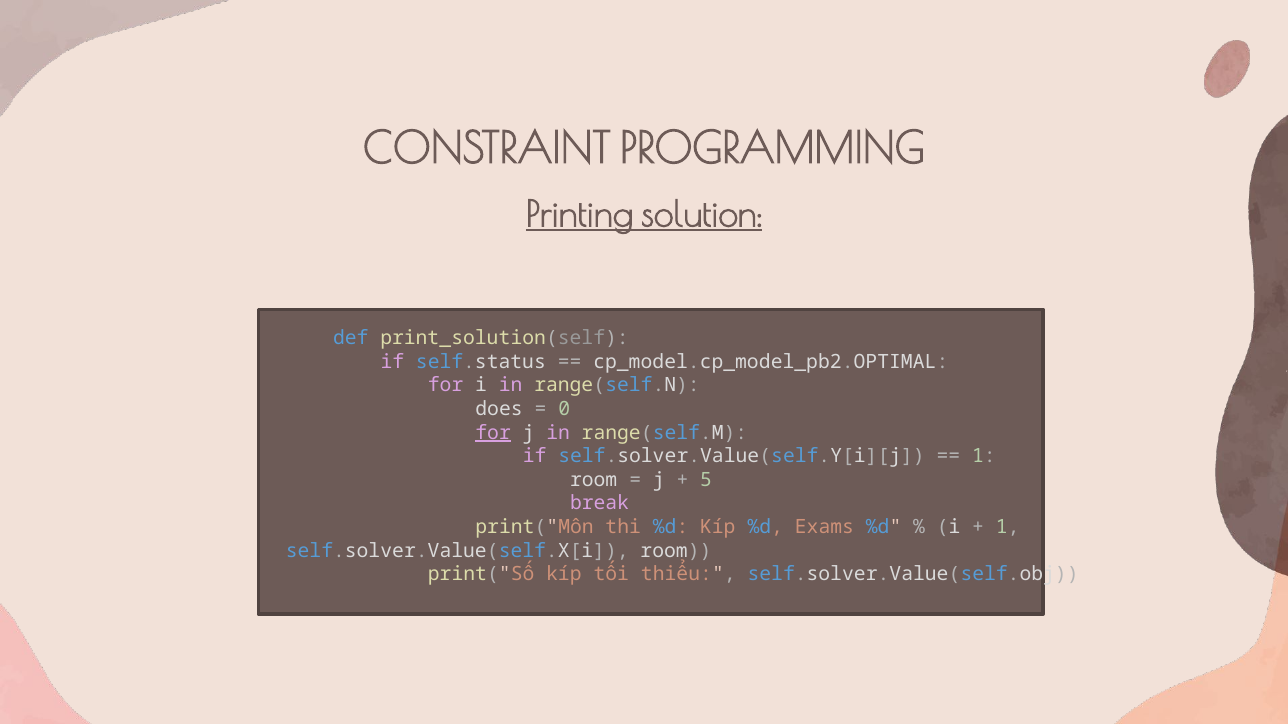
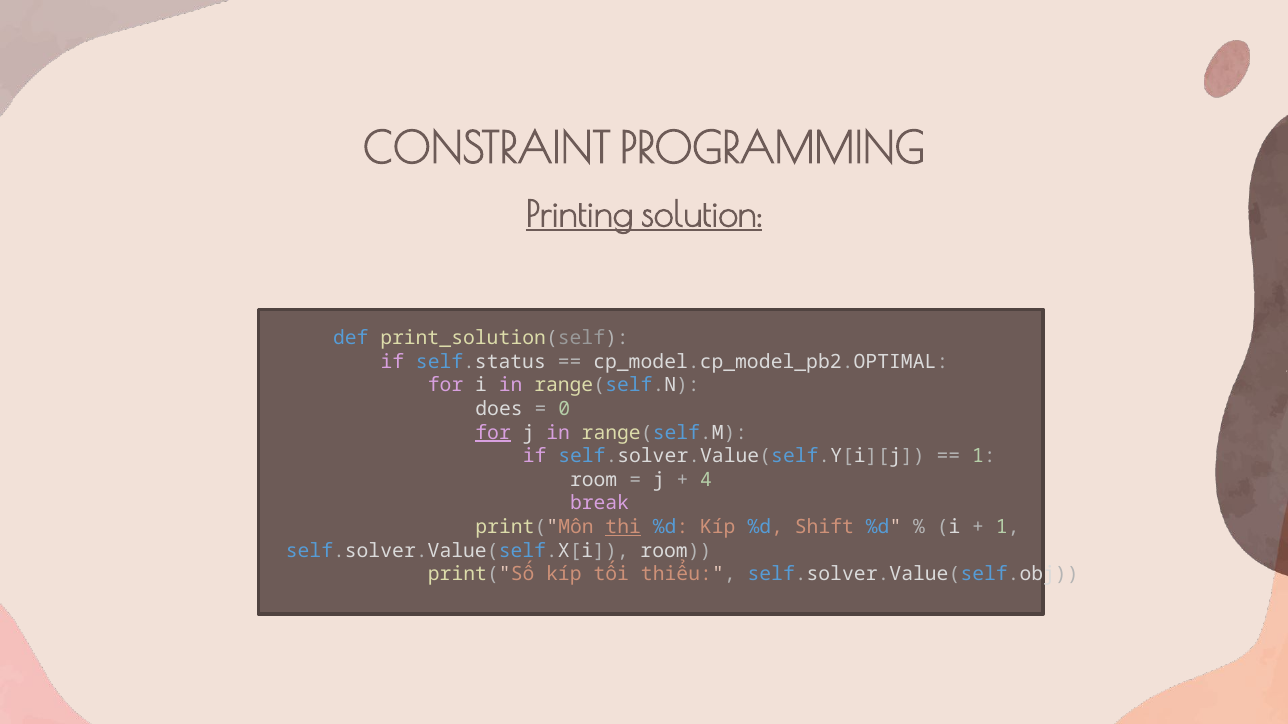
5: 5 -> 4 (706, 480)
thi underline: none -> present (623, 527)
Exams: Exams -> Shift (824, 527)
